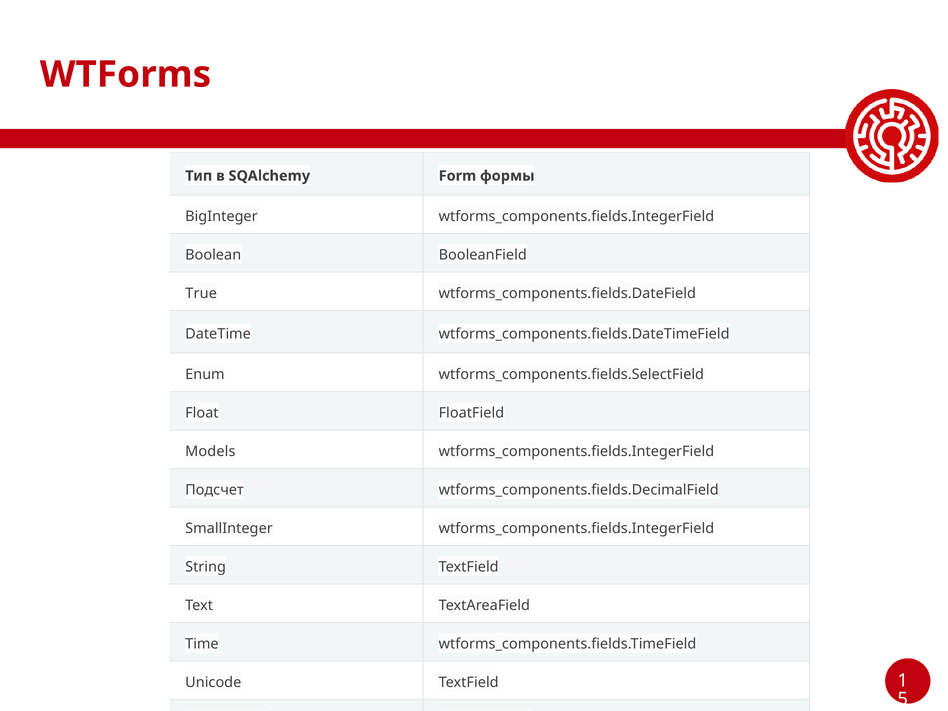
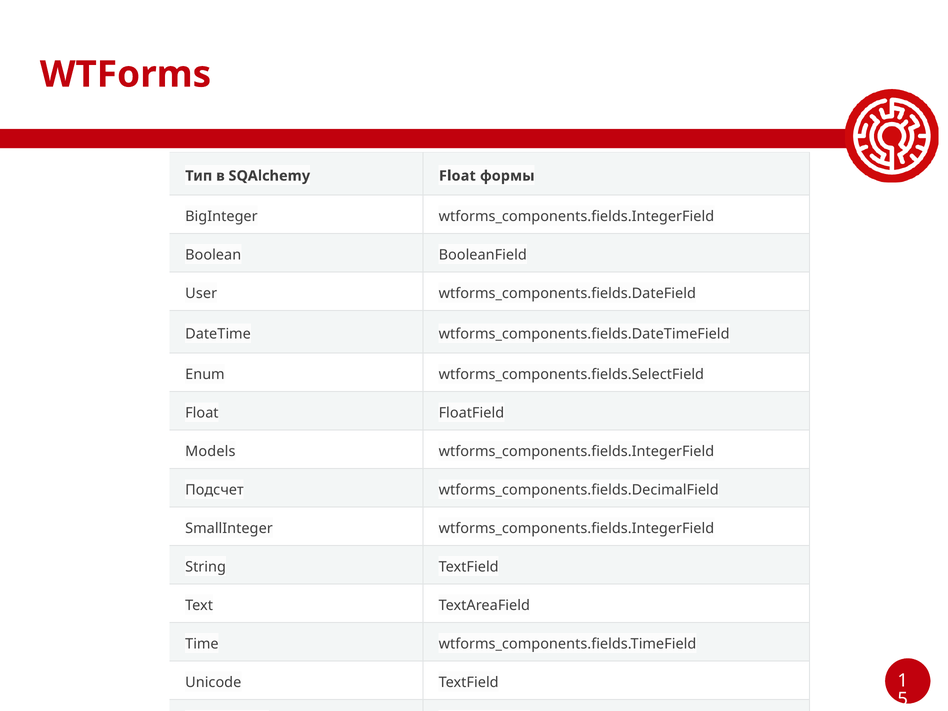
SQAlchemy Form: Form -> Float (457, 176)
True: True -> User (201, 293)
